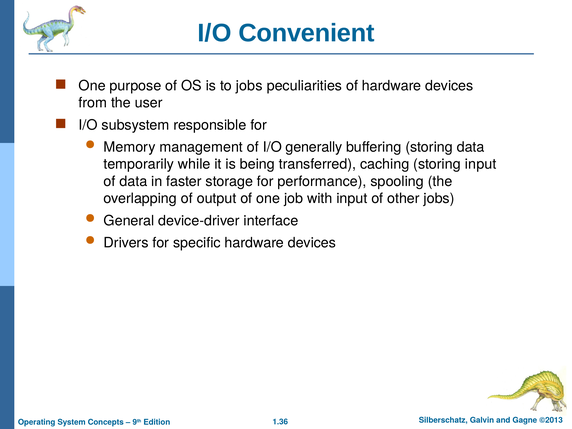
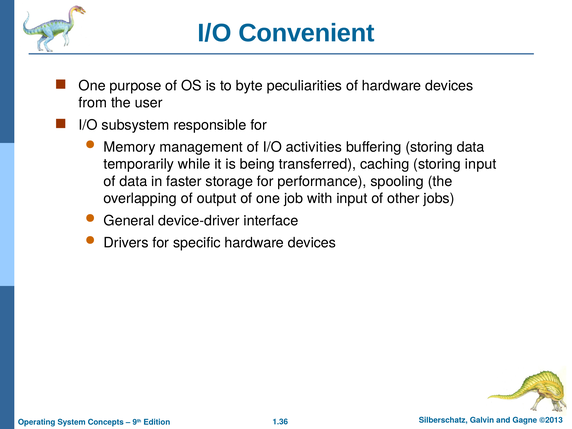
to jobs: jobs -> byte (249, 86)
generally: generally -> activities (314, 147)
